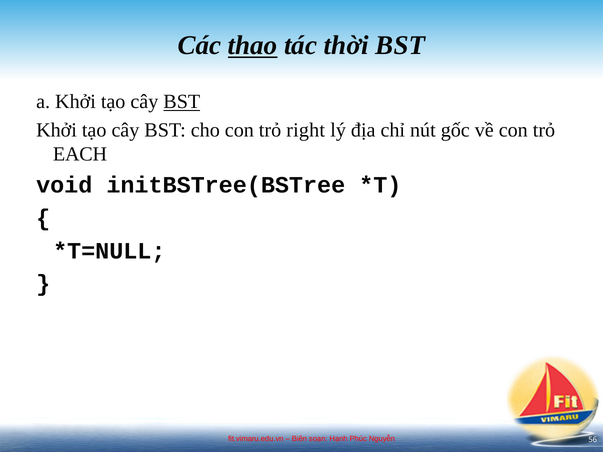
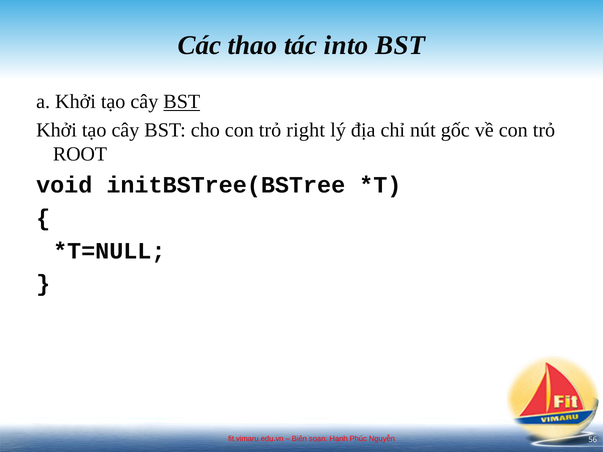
thao underline: present -> none (253, 46)
thời: thời -> into (346, 46)
EACH: EACH -> ROOT (80, 154)
